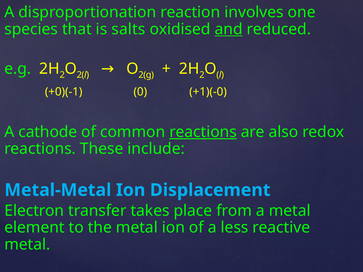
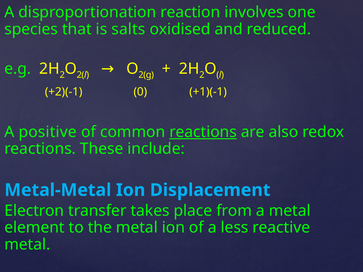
and underline: present -> none (229, 29)
+0)(-1: +0)(-1 -> +2)(-1 (64, 92)
+1)(-0: +1)(-0 -> +1)(-1 (208, 92)
cathode: cathode -> positive (48, 132)
